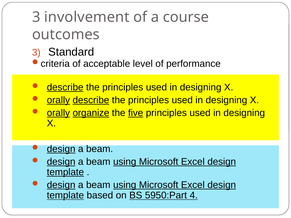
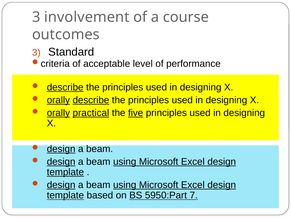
organize: organize -> practical (91, 113)
4: 4 -> 7 (194, 196)
